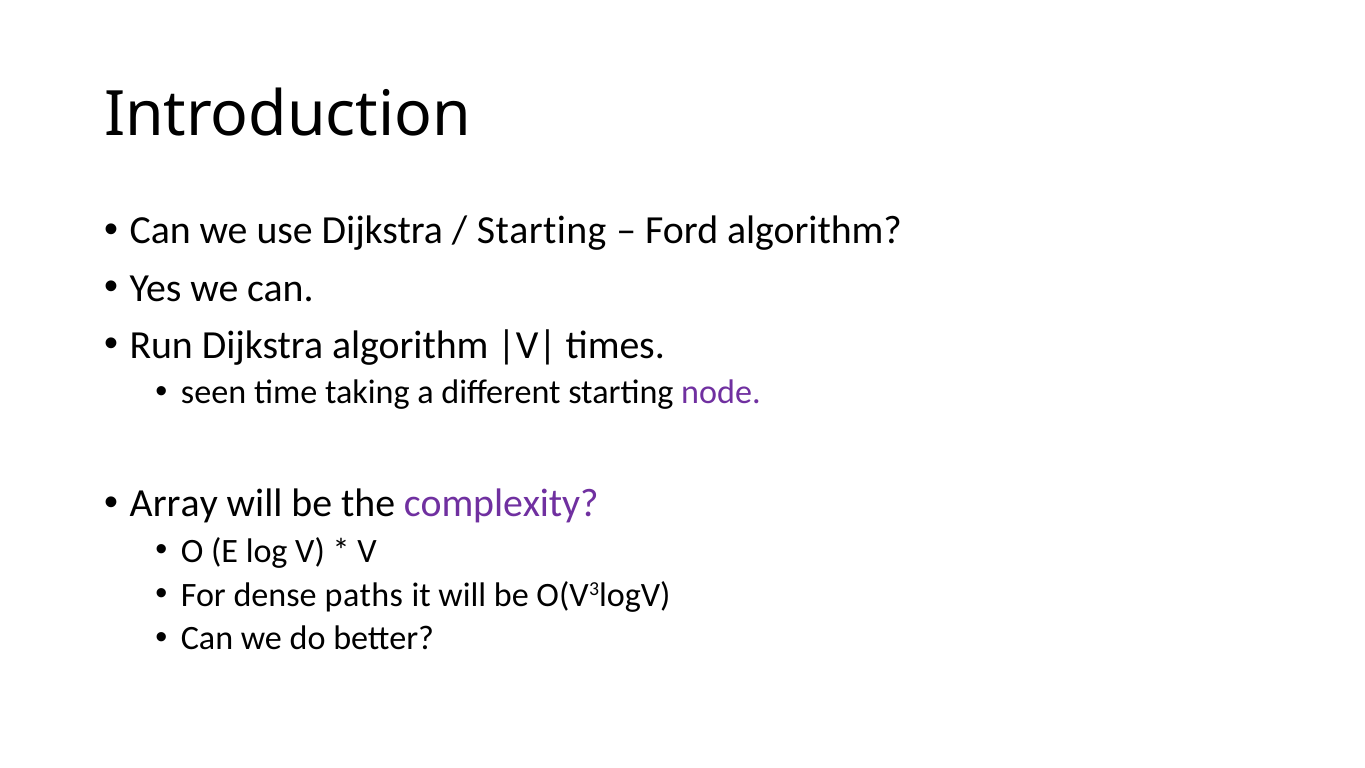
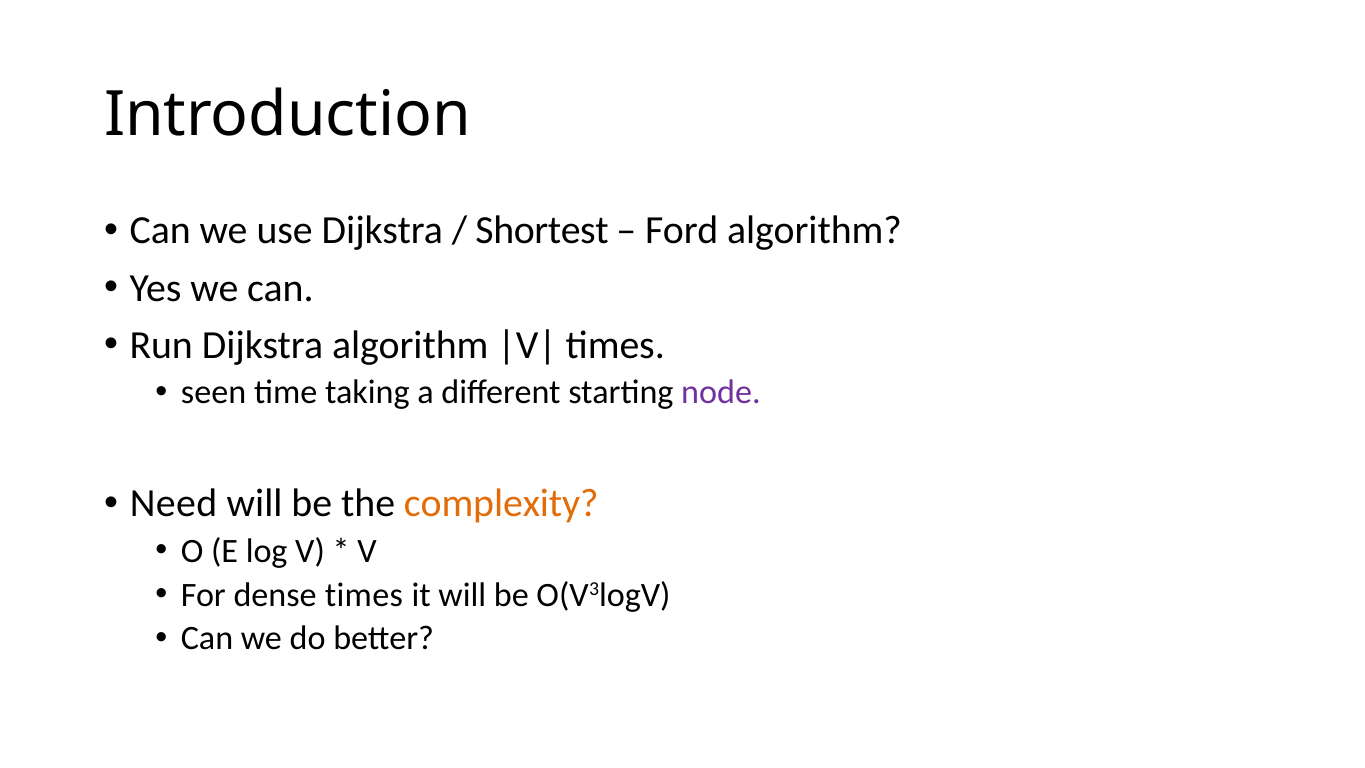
Starting: Starting -> Shortest (542, 231)
Array: Array -> Need (174, 504)
complexity colour: purple -> orange (501, 504)
dense paths: paths -> times (364, 595)
